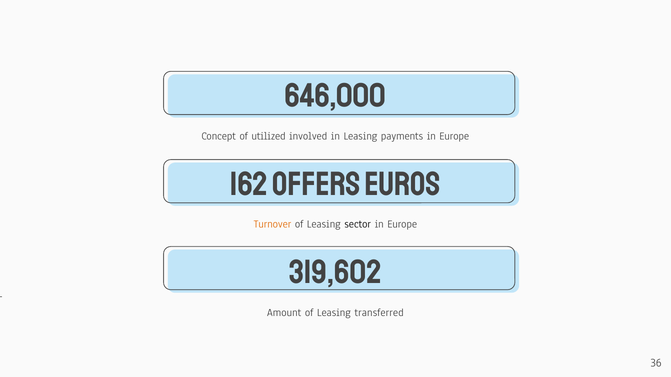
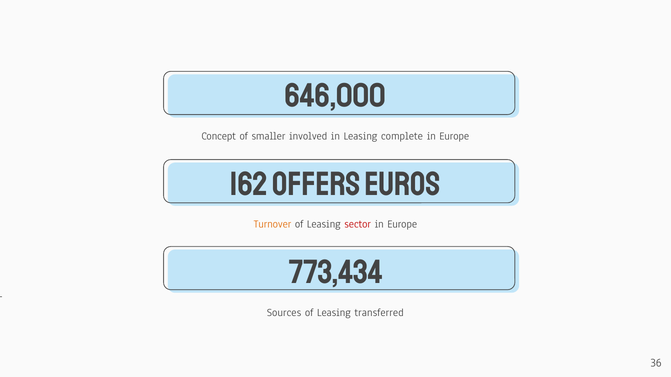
utilized: utilized -> smaller (268, 136)
payments: payments -> complete (402, 136)
sector colour: black -> red (358, 224)
319,602: 319,602 -> 773,434 (336, 272)
Amount: Amount -> Sources (284, 313)
